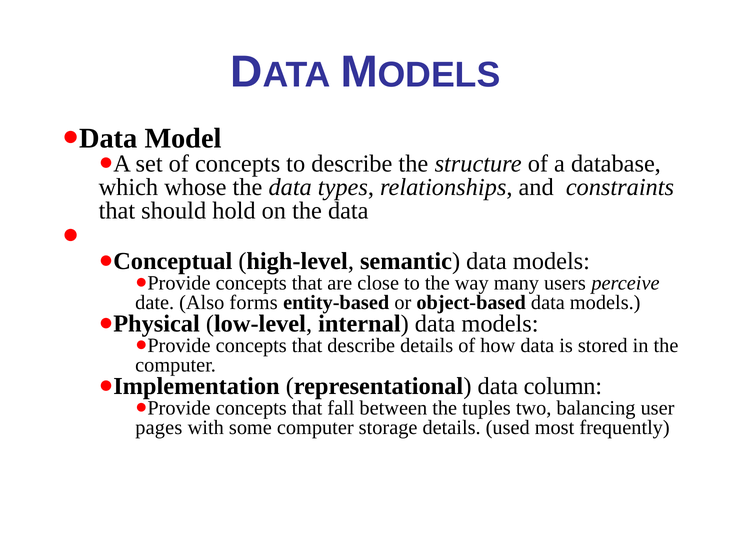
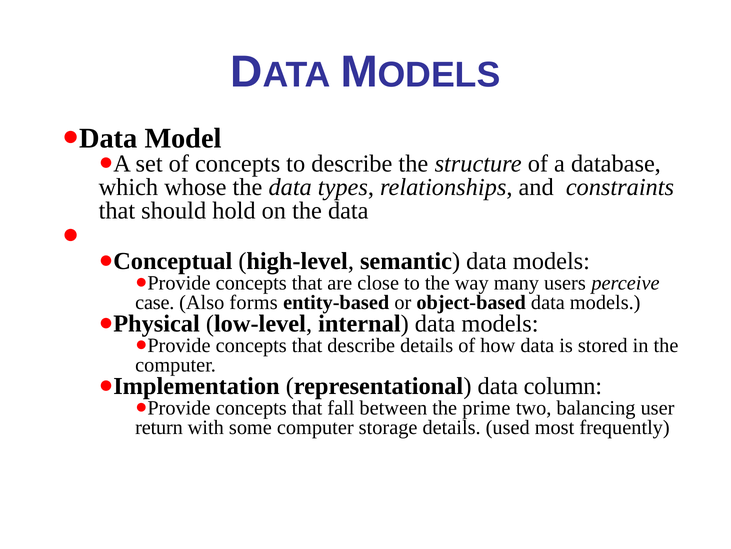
date: date -> case (155, 302)
tuples: tuples -> prime (486, 407)
pages: pages -> return (159, 427)
